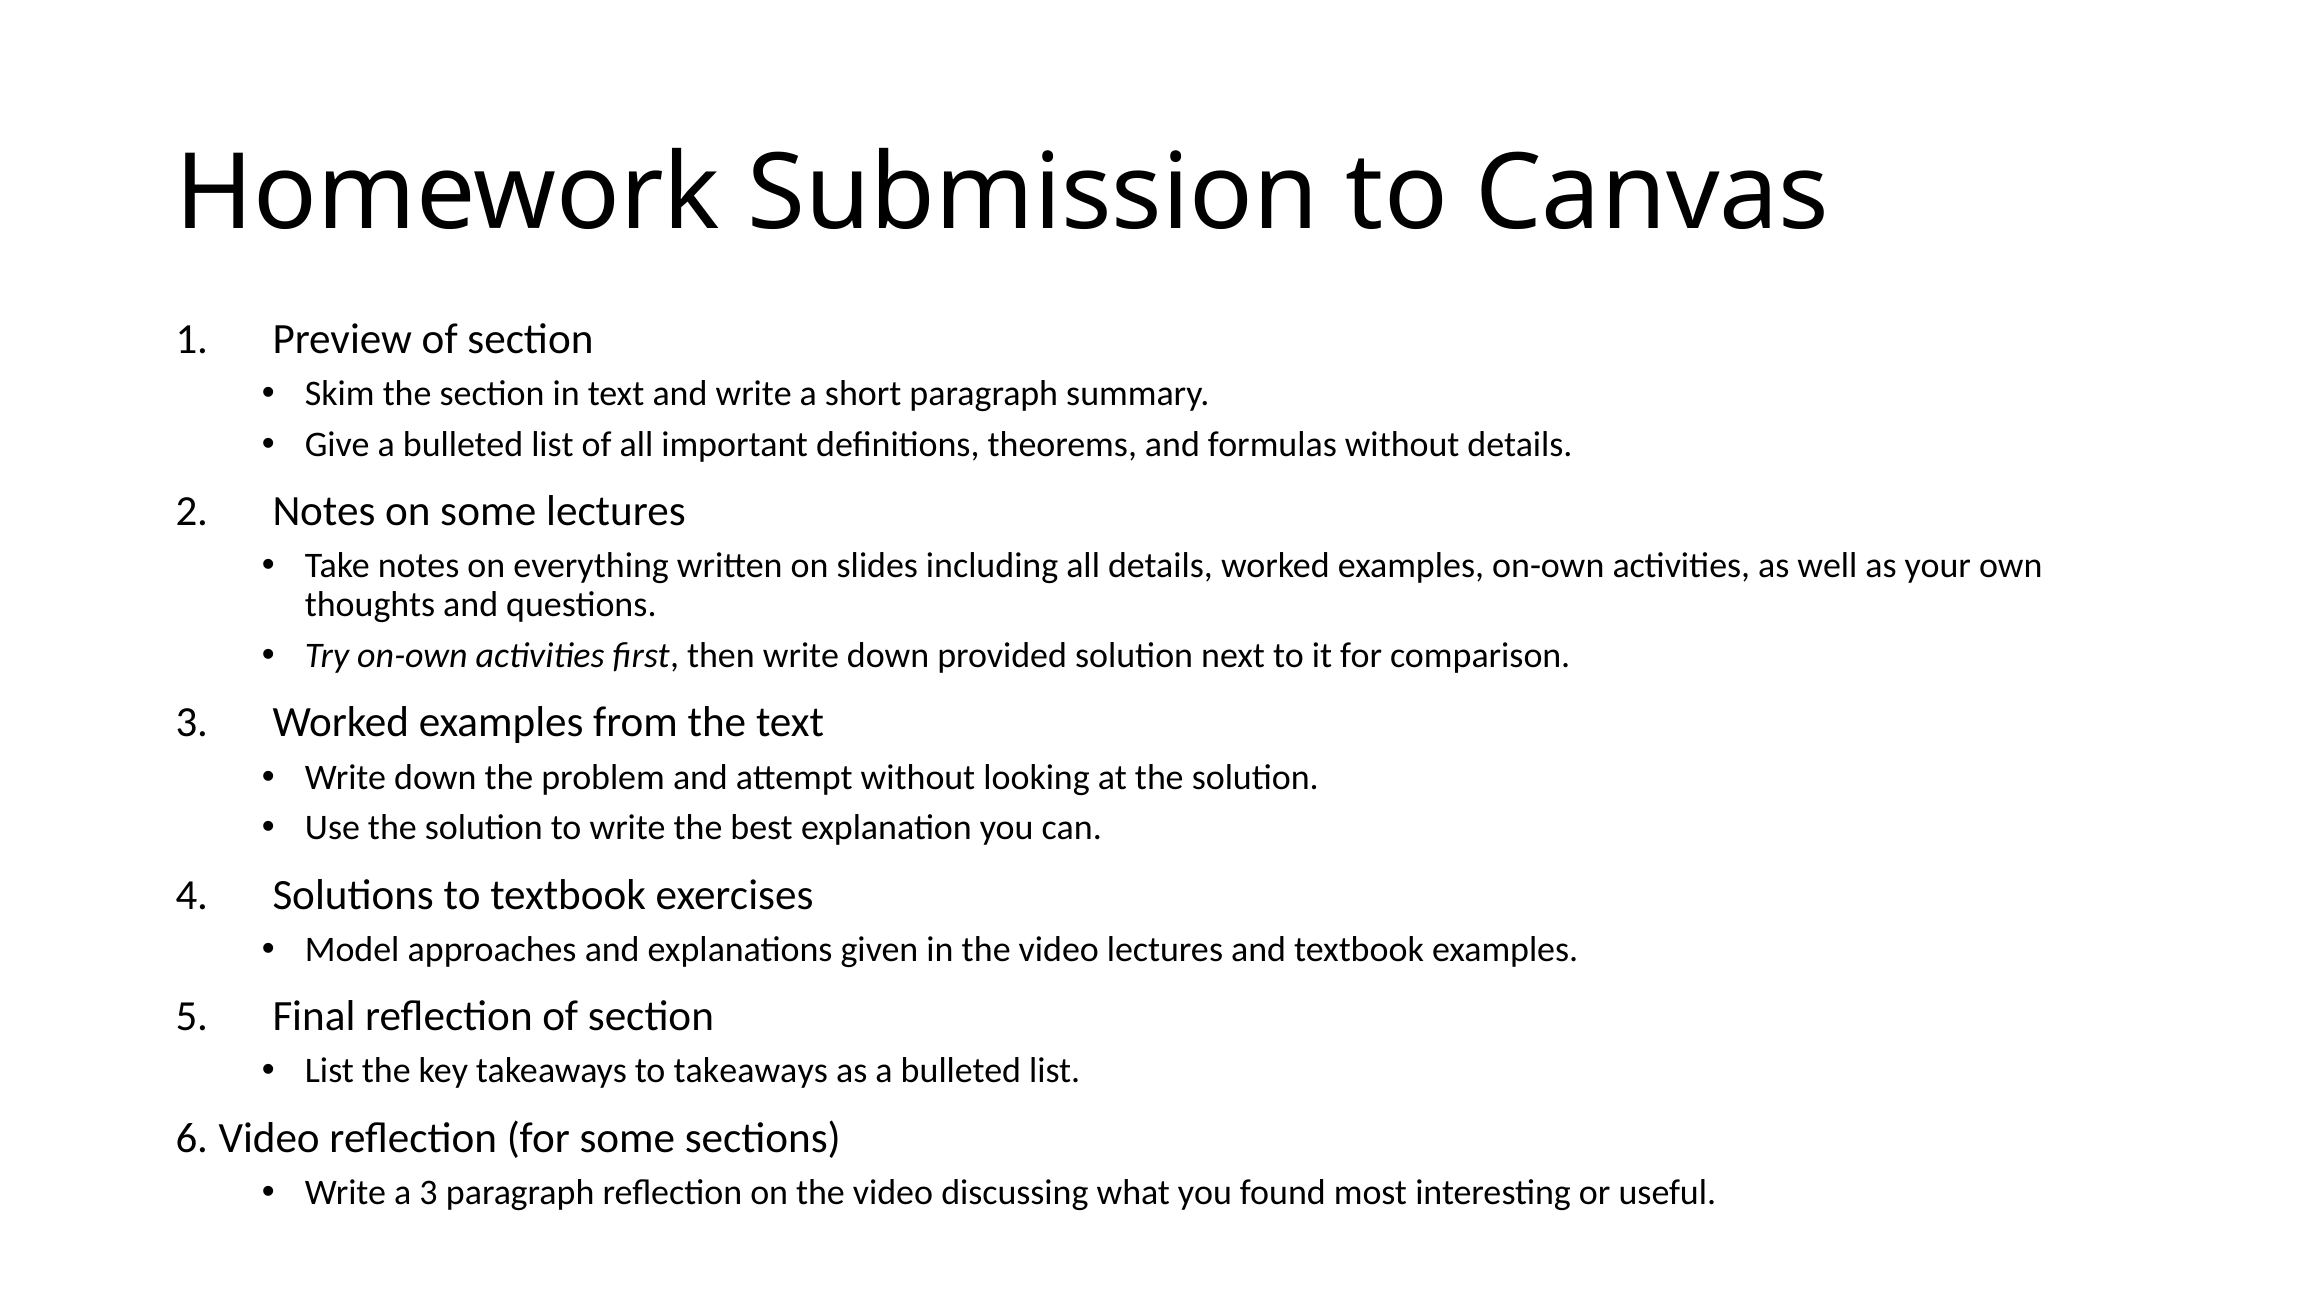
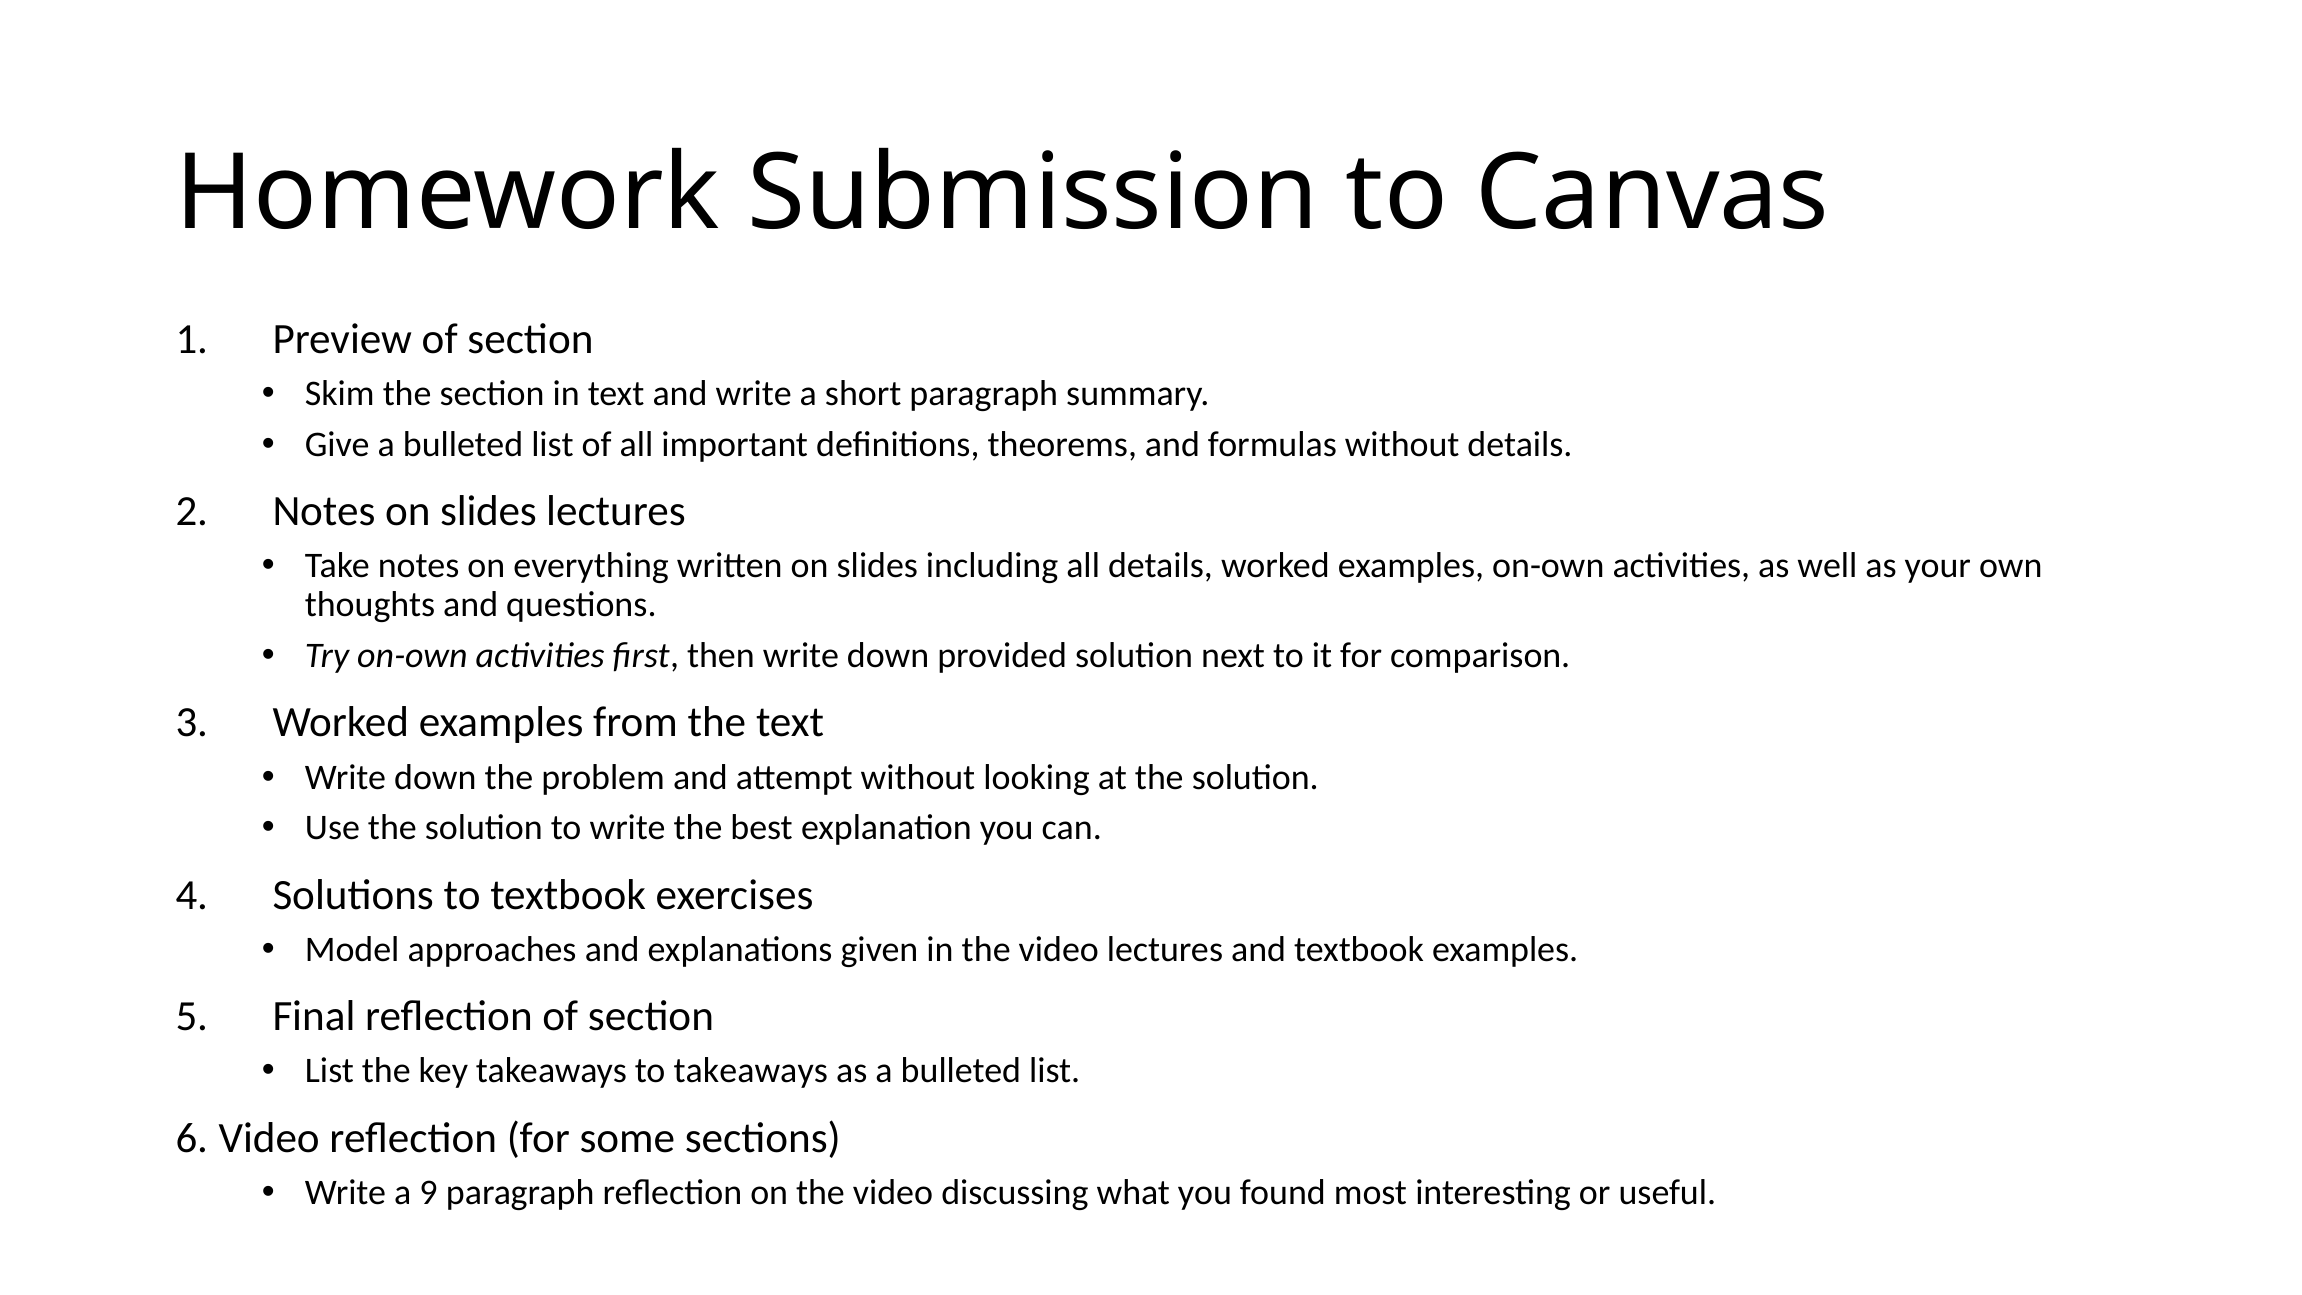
Notes on some: some -> slides (488, 511)
a 3: 3 -> 9 (429, 1192)
